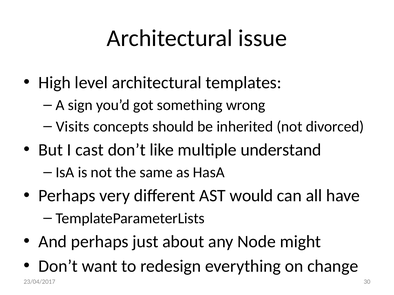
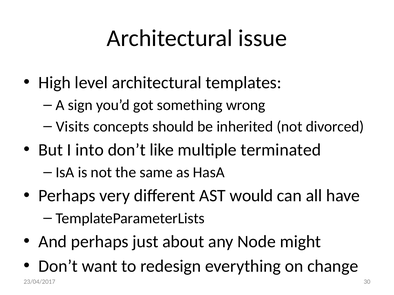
cast: cast -> into (90, 150)
understand: understand -> terminated (281, 150)
